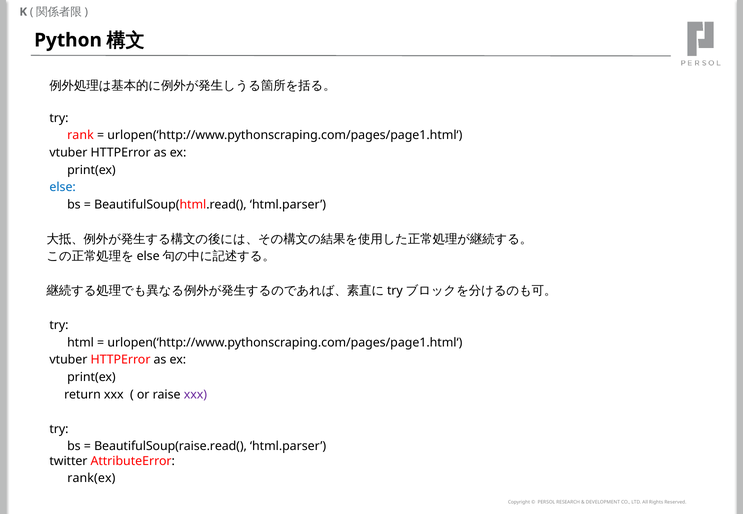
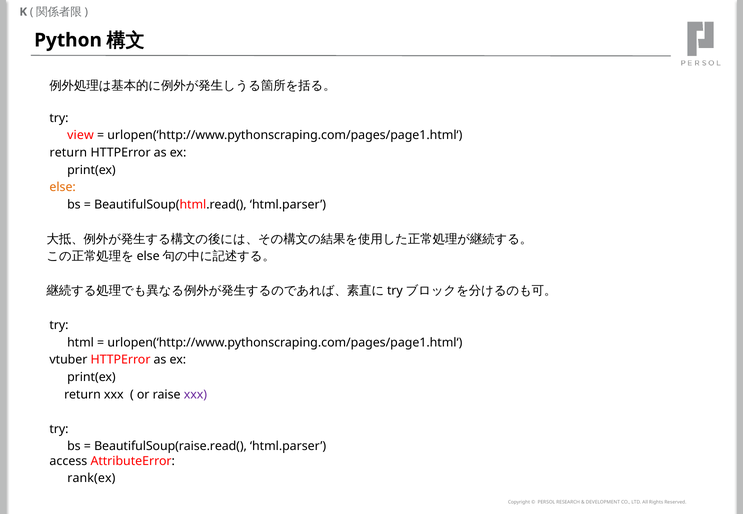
rank: rank -> view (80, 136)
vtuber: vtuber -> return (68, 153)
else colour: blue -> orange (63, 187)
twitter: twitter -> access (68, 461)
